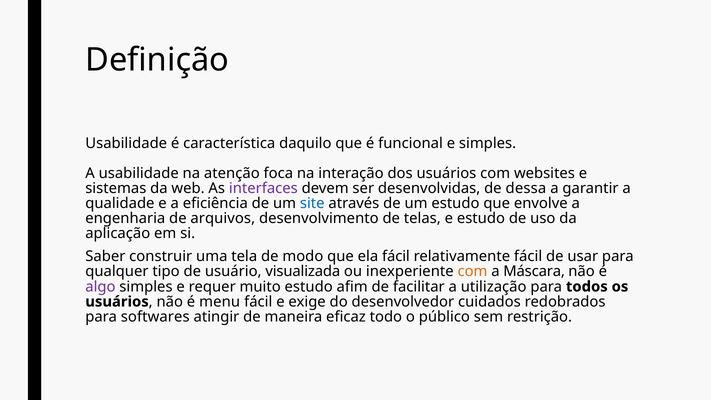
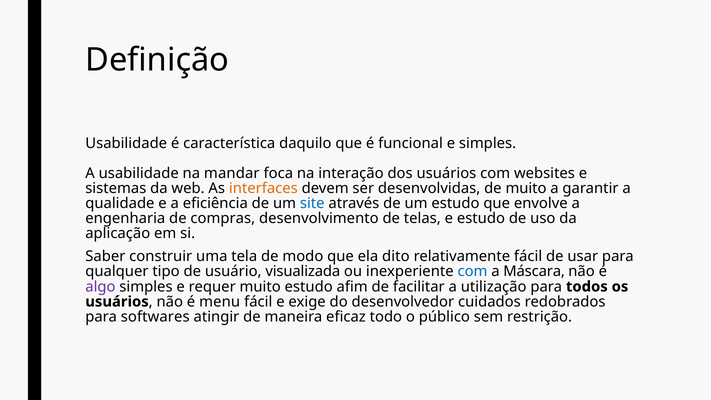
atenção: atenção -> mandar (232, 173)
interfaces colour: purple -> orange (263, 188)
de dessa: dessa -> muito (526, 188)
arquivos: arquivos -> compras (223, 218)
ela fácil: fácil -> dito (396, 256)
com colour: orange -> blue (472, 272)
